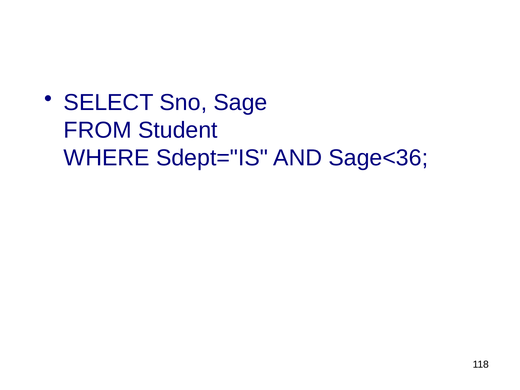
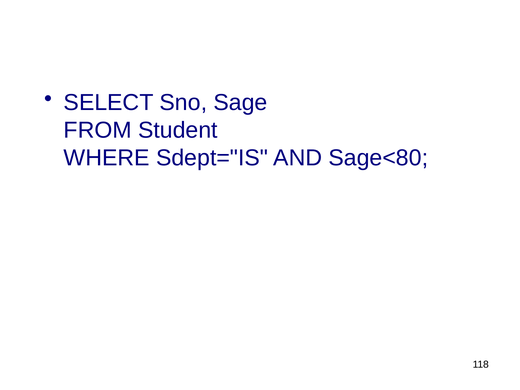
Sage<36: Sage<36 -> Sage<80 (378, 158)
